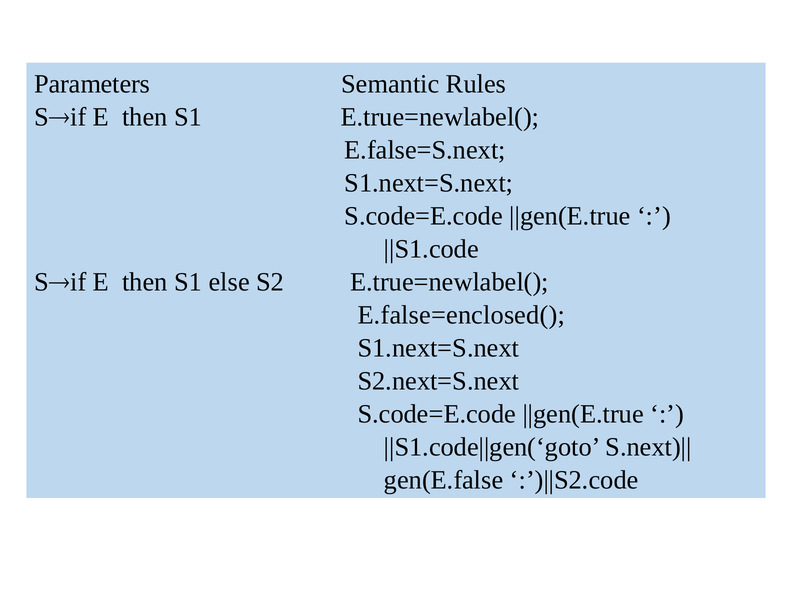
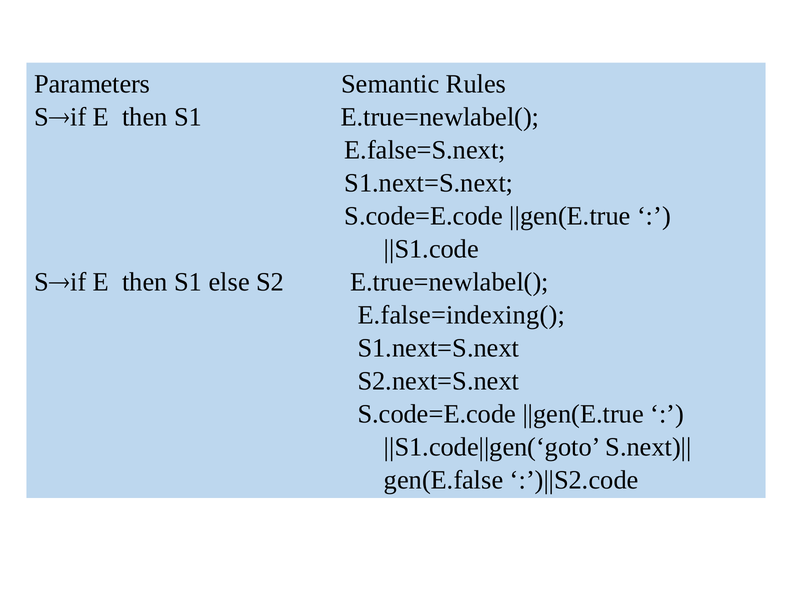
E.false=enclosed(: E.false=enclosed( -> E.false=indexing( (461, 315)
